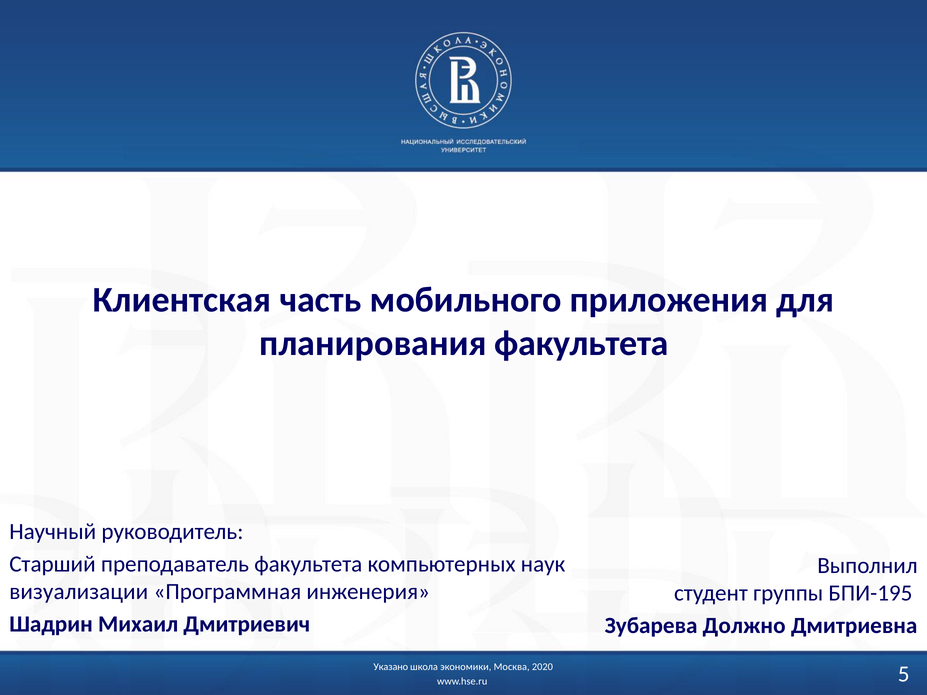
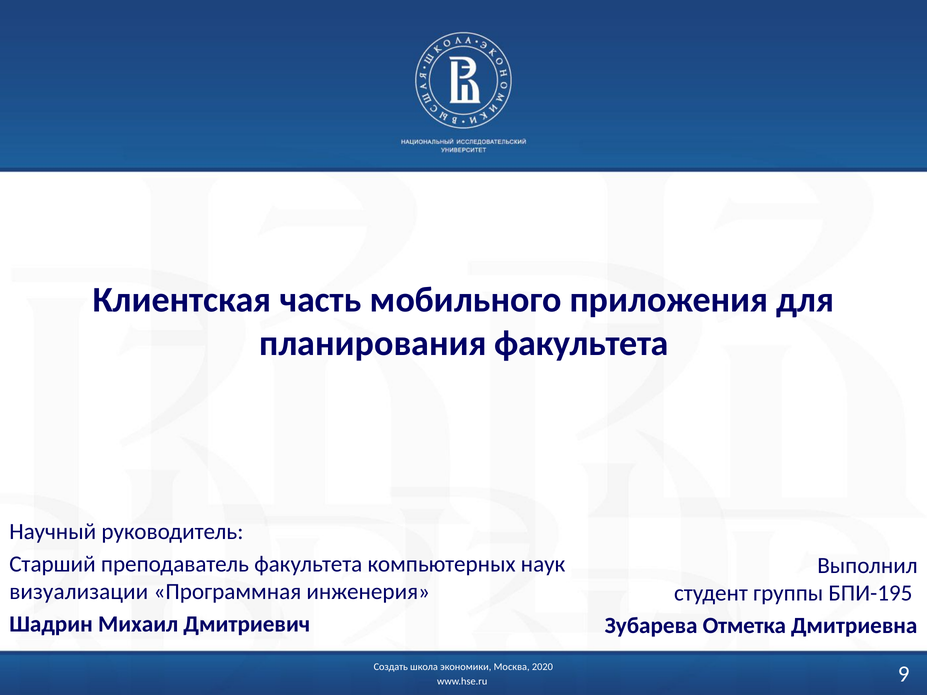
Должно: Должно -> Отметка (744, 626)
Указано: Указано -> Создать (391, 667)
5: 5 -> 9 (904, 674)
